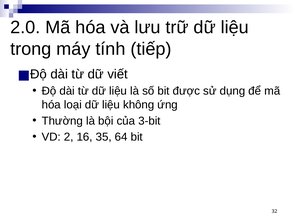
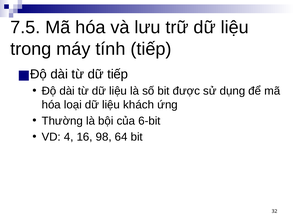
2.0: 2.0 -> 7.5 (25, 27)
dữ viết: viết -> tiếp (118, 74)
không: không -> khách (139, 105)
3-bit: 3-bit -> 6-bit (149, 121)
2: 2 -> 4 (69, 137)
35: 35 -> 98 (104, 137)
